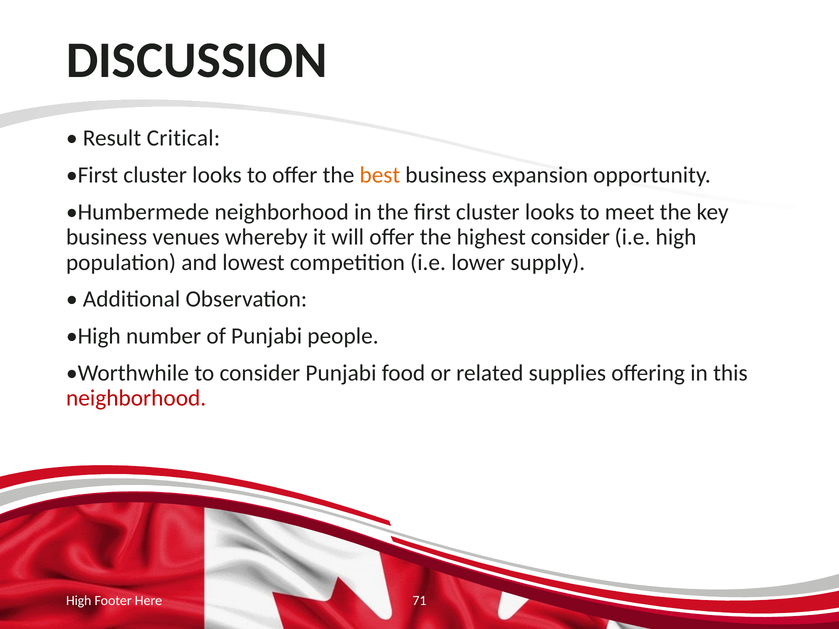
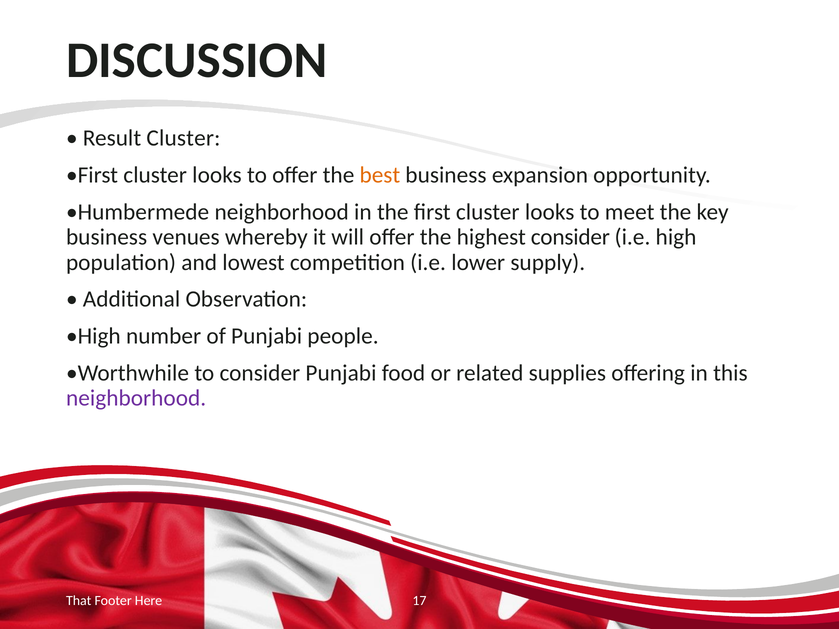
Result Critical: Critical -> Cluster (183, 138)
neighborhood colour: red -> purple (136, 398)
High: High -> That (79, 601)
71: 71 -> 17 (419, 601)
